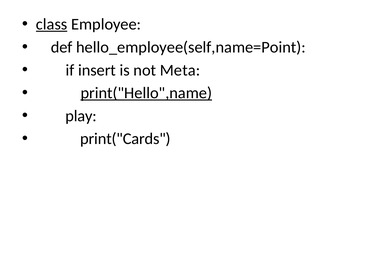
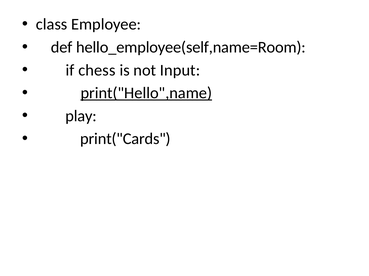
class underline: present -> none (52, 24)
hello_employee(self,name=Point: hello_employee(self,name=Point -> hello_employee(self,name=Room (191, 47)
insert: insert -> chess (97, 70)
Meta: Meta -> Input (180, 70)
